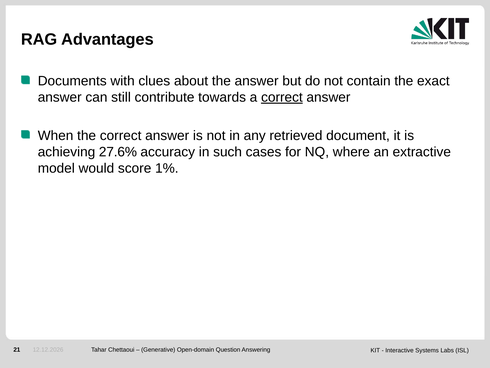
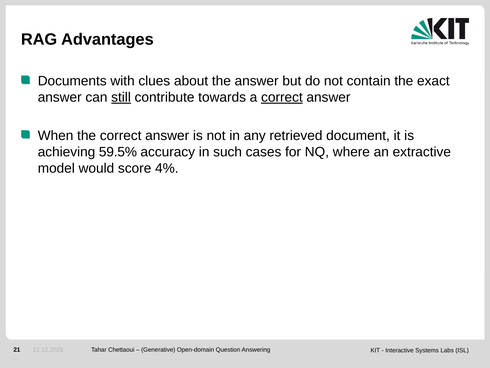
still underline: none -> present (121, 97)
27.6%: 27.6% -> 59.5% (118, 152)
1%: 1% -> 4% (167, 168)
